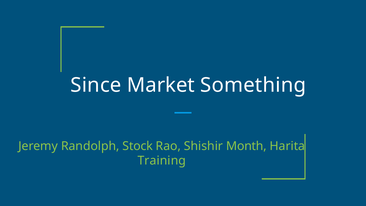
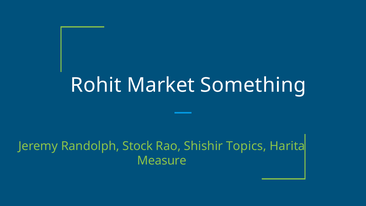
Since: Since -> Rohit (96, 85)
Month: Month -> Topics (246, 146)
Training: Training -> Measure (162, 161)
